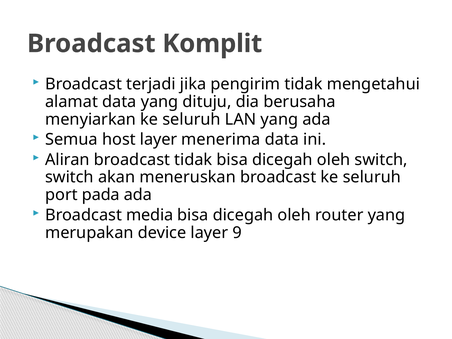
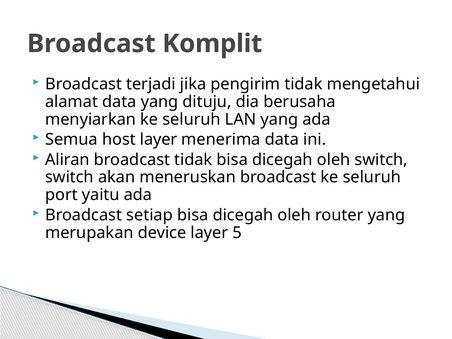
pada: pada -> yaitu (101, 195)
media: media -> setiap (150, 215)
9: 9 -> 5 (237, 233)
